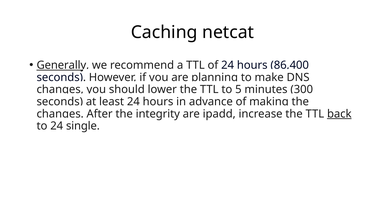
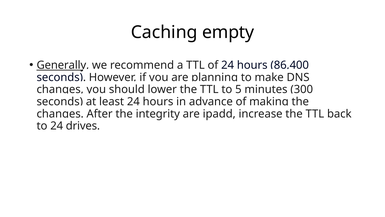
netcat: netcat -> empty (228, 32)
back underline: present -> none (339, 114)
single: single -> drives (83, 126)
